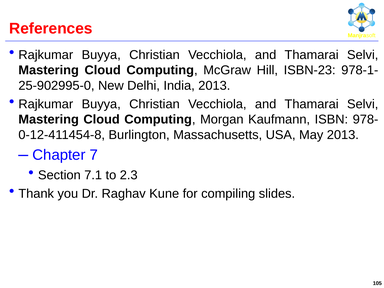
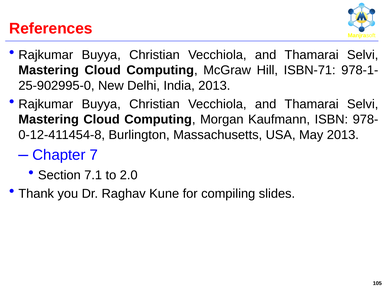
ISBN-23: ISBN-23 -> ISBN-71 (310, 70)
2.3: 2.3 -> 2.0 (129, 175)
